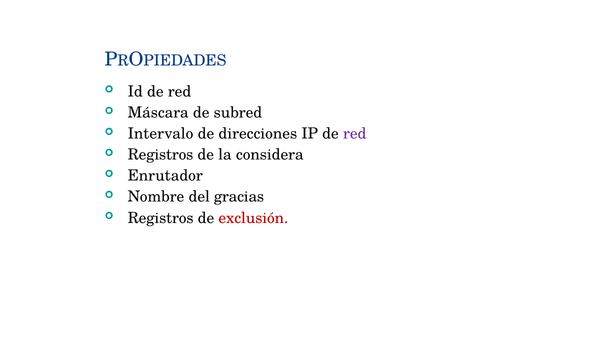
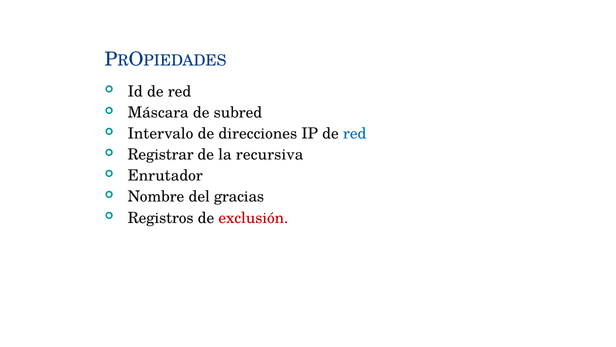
red colour: purple -> blue (355, 133)
Registros: Registros -> Registrar (161, 154)
considera: considera -> recursiva (270, 154)
